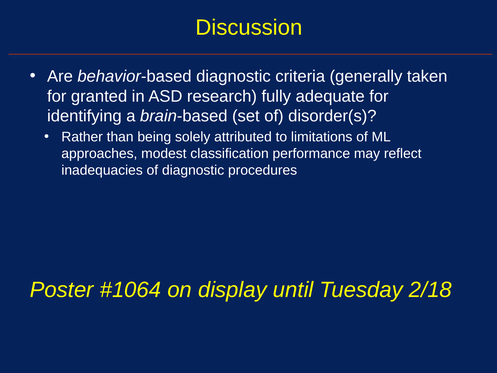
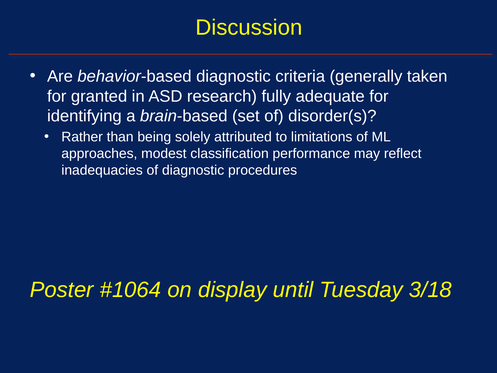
2/18: 2/18 -> 3/18 (430, 290)
